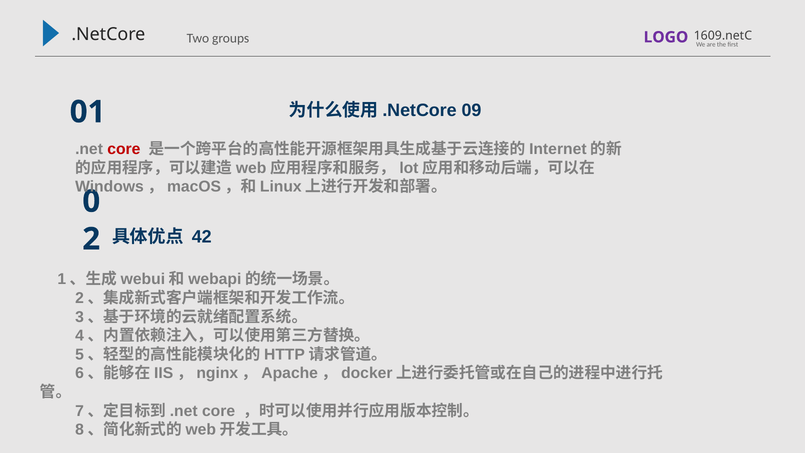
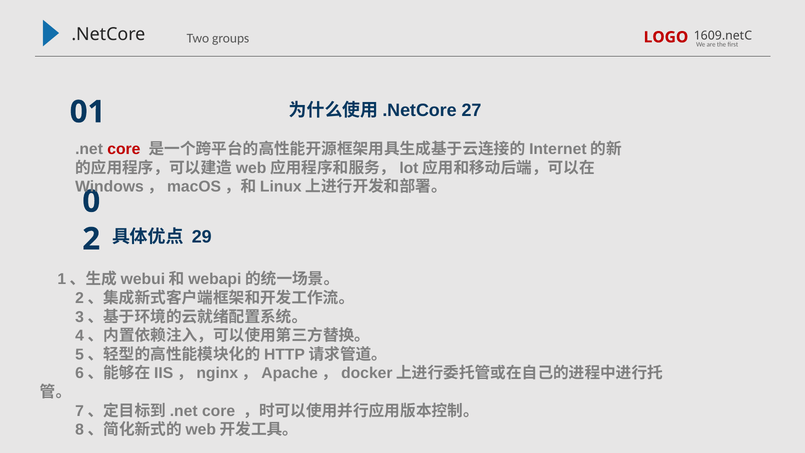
LOGO colour: purple -> red (666, 37)
09: 09 -> 27 (471, 110)
42: 42 -> 29 (202, 237)
